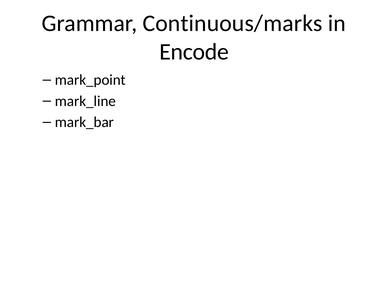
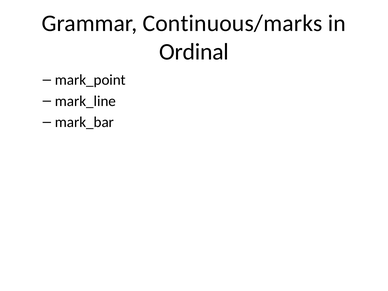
Encode: Encode -> Ordinal (194, 52)
